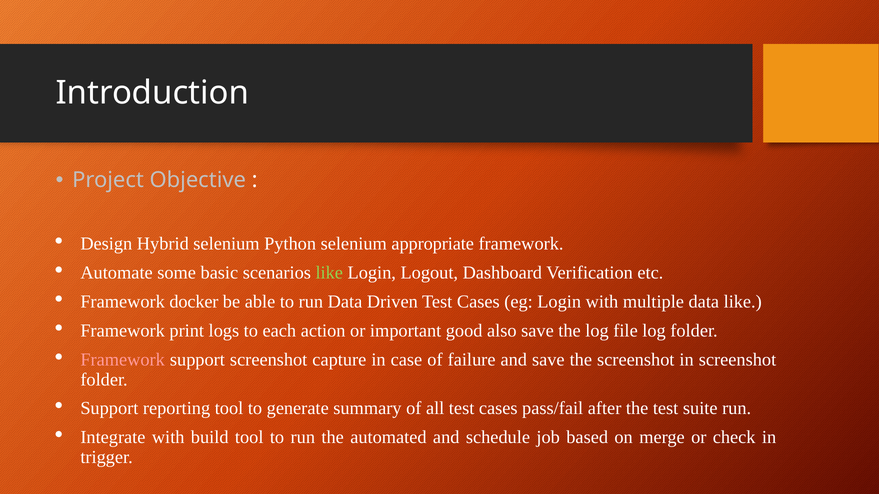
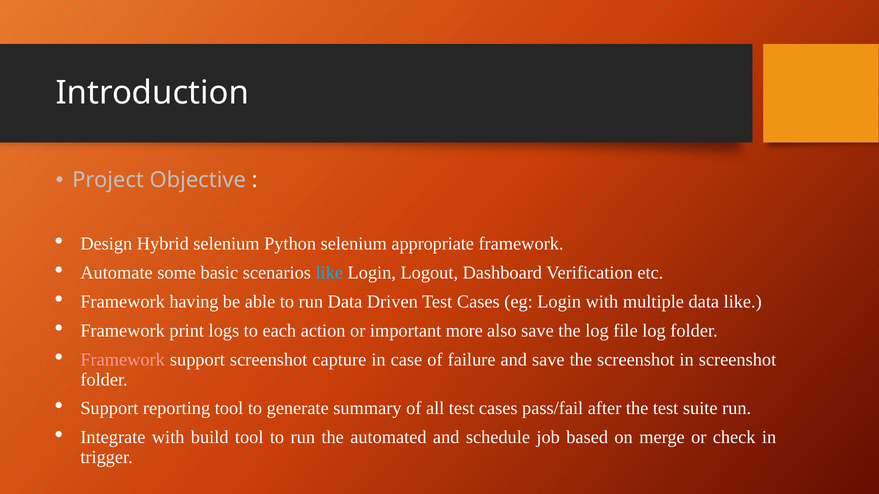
like colour: light green -> light blue (329, 273)
docker: docker -> having (194, 302)
good: good -> more (464, 331)
